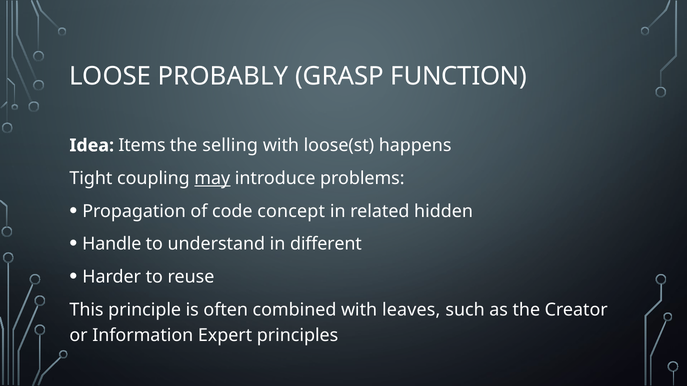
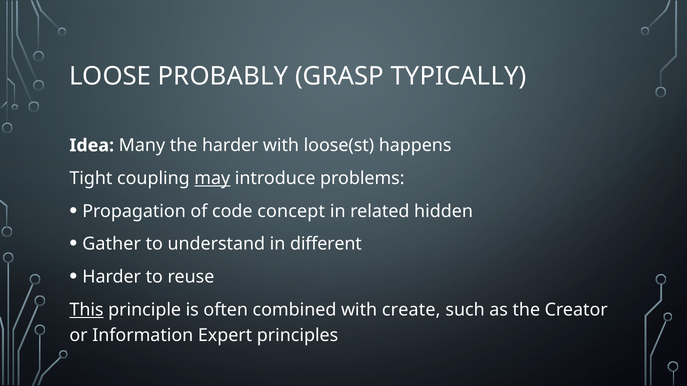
FUNCTION: FUNCTION -> TYPICALLY (459, 76)
Items: Items -> Many (142, 146)
the selling: selling -> harder (230, 146)
Handle: Handle -> Gather (112, 244)
This underline: none -> present (87, 310)
leaves: leaves -> create (411, 310)
